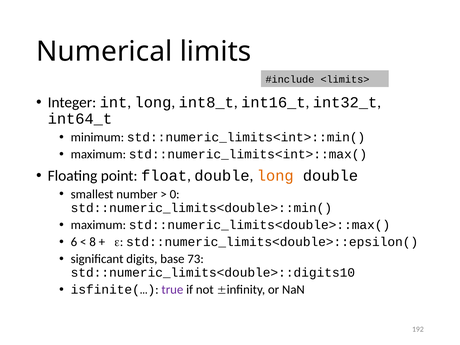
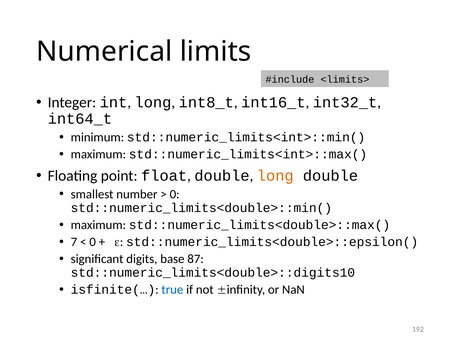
6: 6 -> 7 (74, 242)
8: 8 -> 0 (93, 242)
73: 73 -> 87 (196, 259)
true colour: purple -> blue (172, 290)
